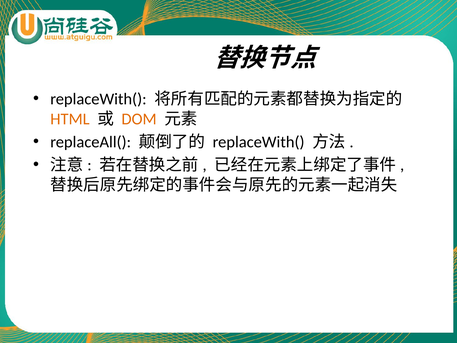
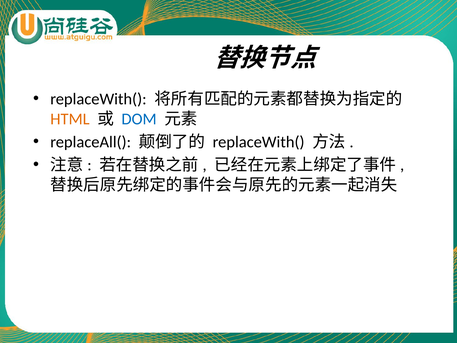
DOM colour: orange -> blue (139, 119)
